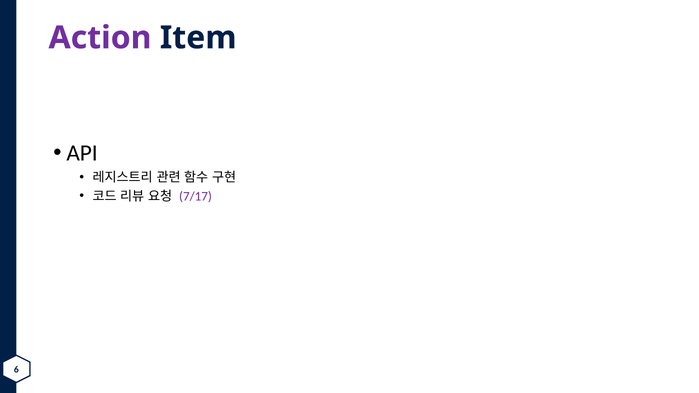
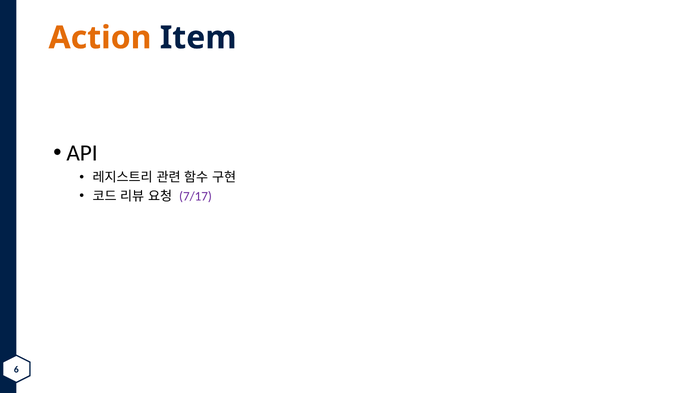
Action colour: purple -> orange (100, 38)
